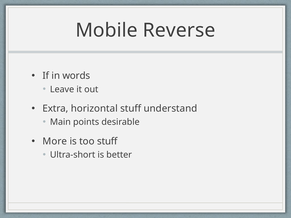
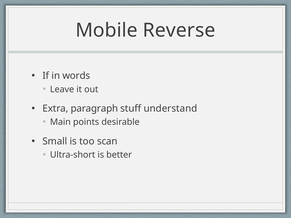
horizontal: horizontal -> paragraph (94, 109)
More: More -> Small (55, 142)
too stuff: stuff -> scan (107, 142)
